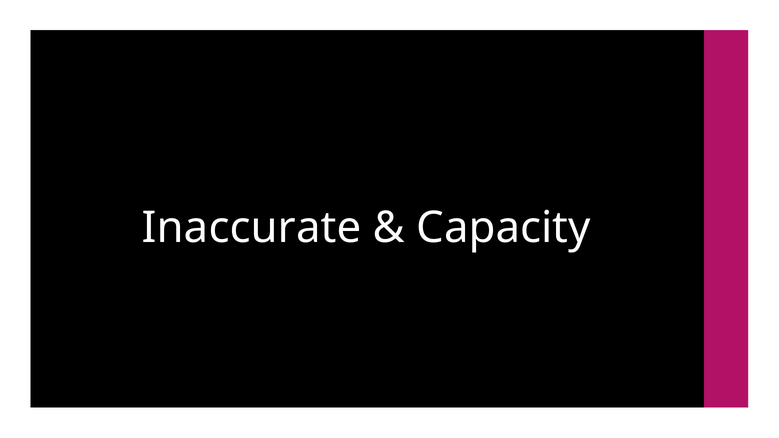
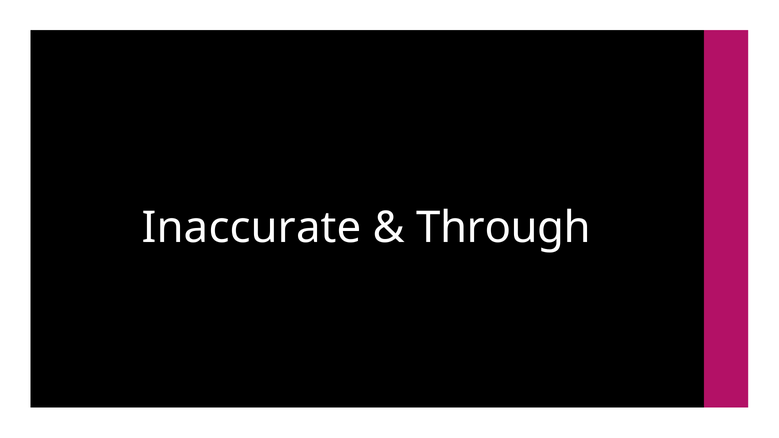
Capacity: Capacity -> Through (504, 228)
